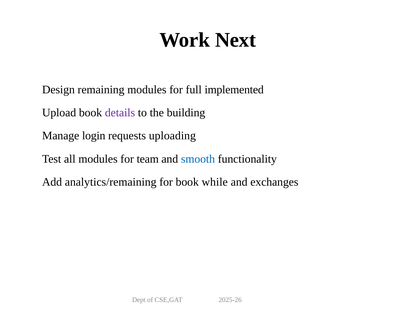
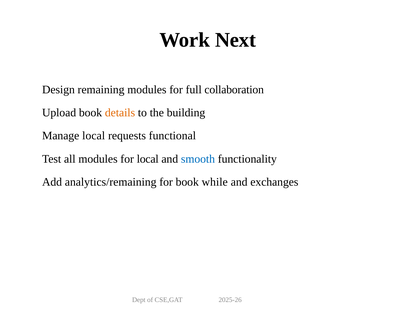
implemented: implemented -> collaboration (234, 89)
details colour: purple -> orange (120, 112)
login: login -> local (94, 135)
uploading: uploading -> functional (172, 135)
for team: team -> local (148, 159)
